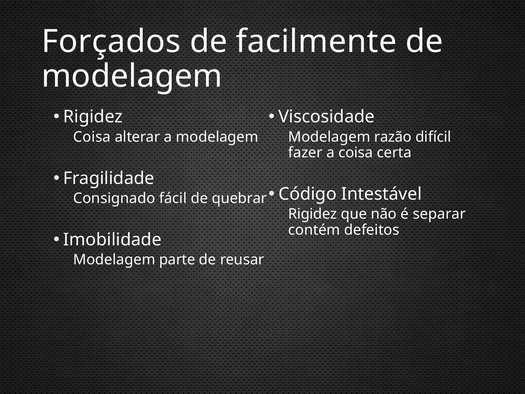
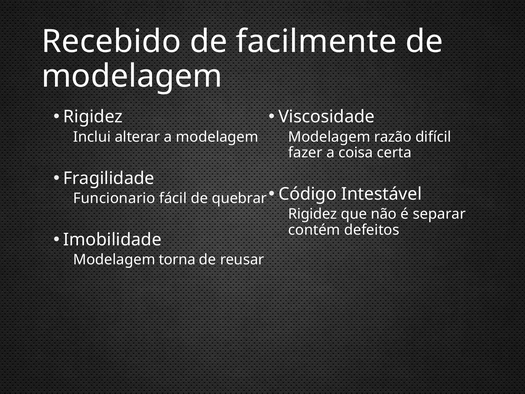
Forçados: Forçados -> Recebido (111, 41)
Coisa: Coisa -> Inclui (92, 137)
Consignado: Consignado -> Funcionario (114, 198)
parte: parte -> torna (177, 260)
